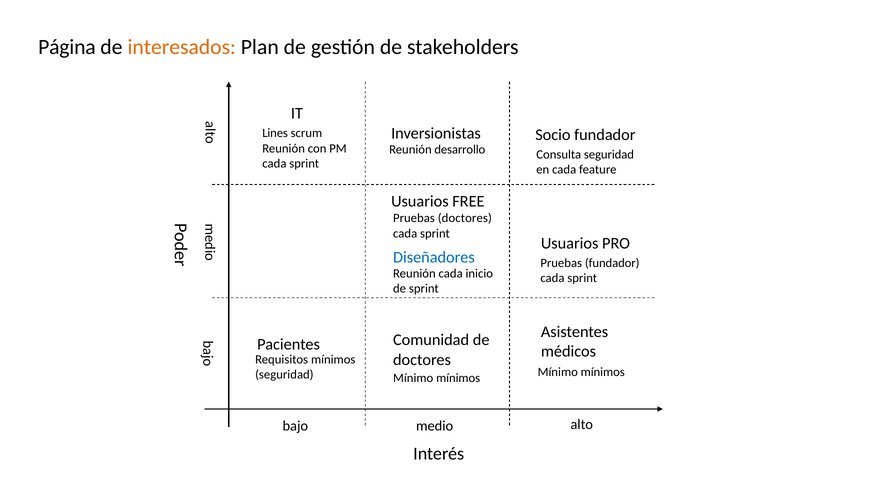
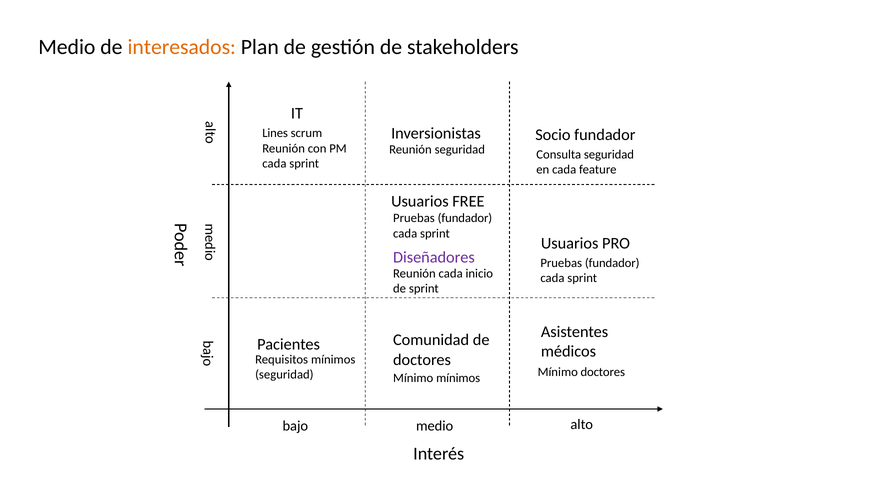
Página: Página -> Medio (67, 47)
Reunión desarrollo: desarrollo -> seguridad (460, 150)
doctores: doctores -> fundador (465, 218)
Diseñadores colour: blue -> purple (434, 257)
mínimos: mínimos -> doctores (603, 372)
